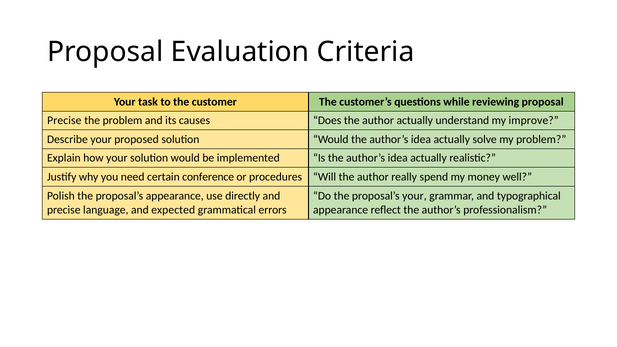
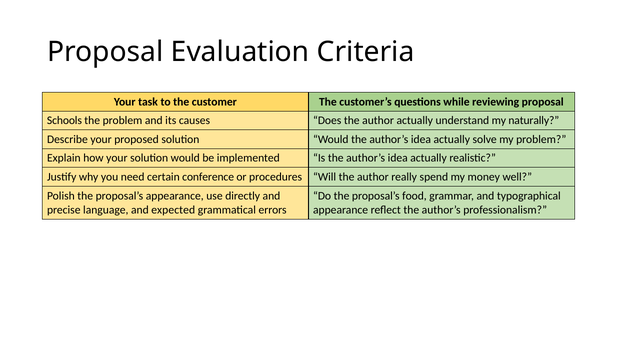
Precise: Precise -> Schools (64, 121)
improve: improve -> naturally (534, 121)
proposal’s your: your -> food (414, 196)
